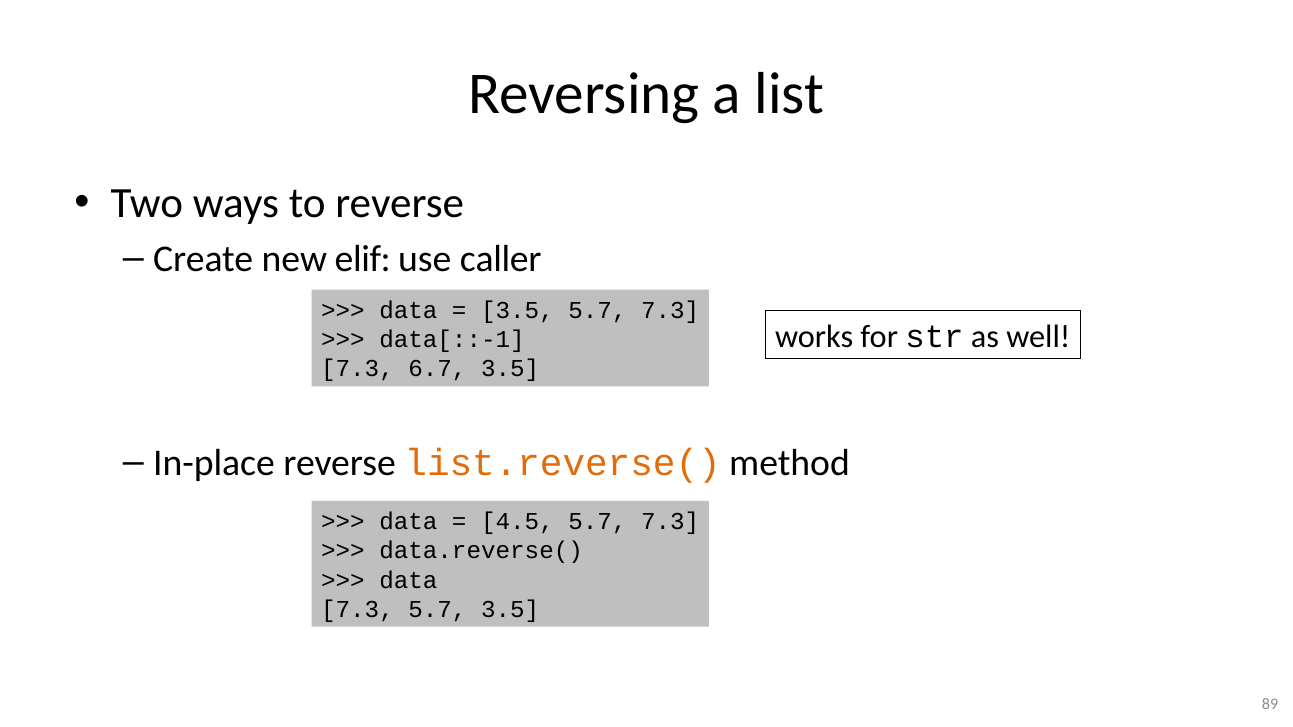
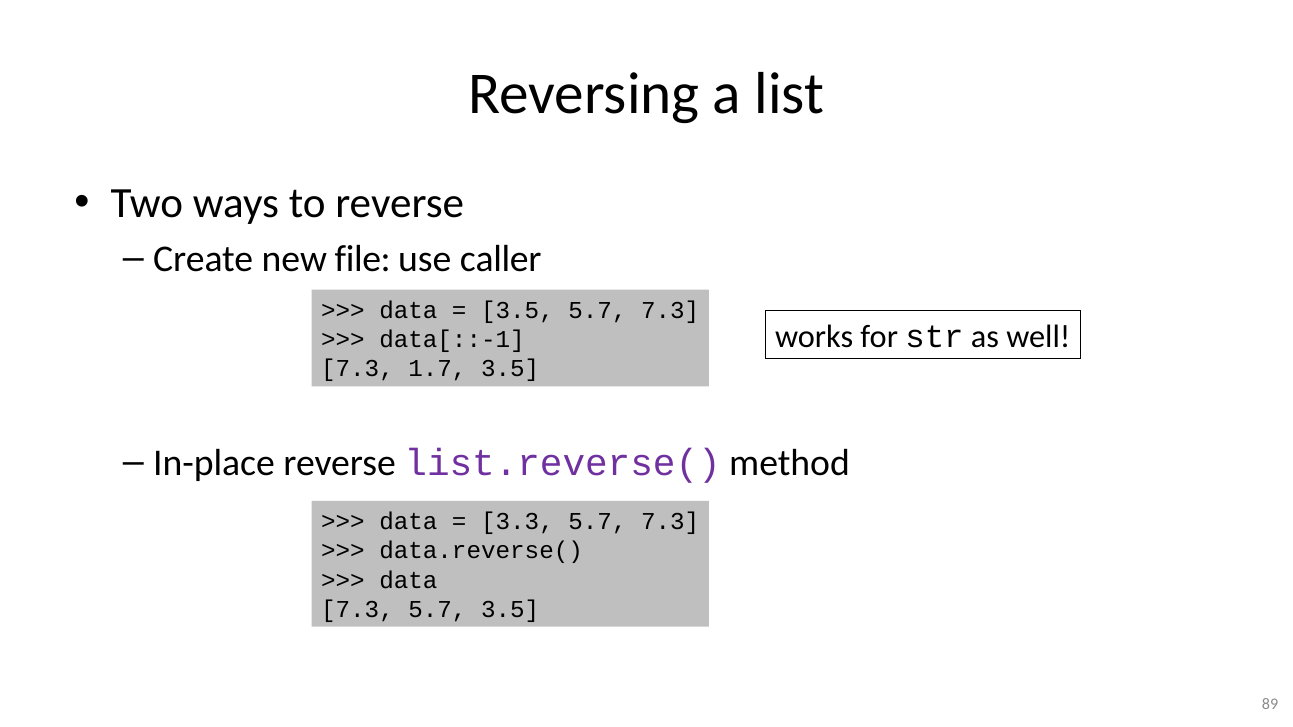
elif: elif -> file (363, 259)
6.7: 6.7 -> 1.7 (437, 369)
list.reverse( colour: orange -> purple (563, 463)
4.5: 4.5 -> 3.3 (517, 522)
